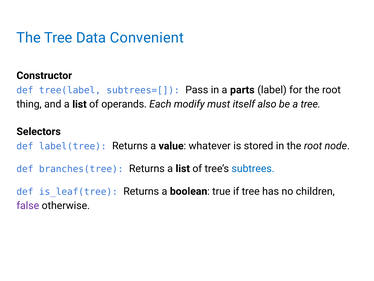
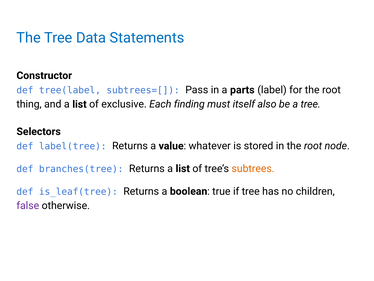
Convenient: Convenient -> Statements (147, 38)
operands: operands -> exclusive (124, 104)
modify: modify -> finding (189, 104)
subtrees colour: blue -> orange (253, 168)
